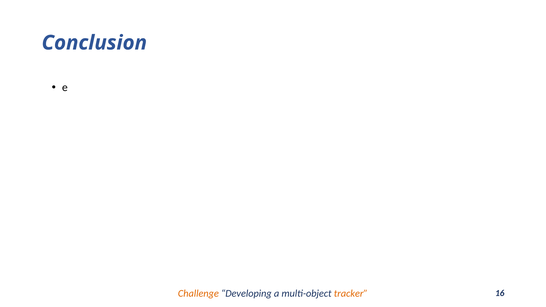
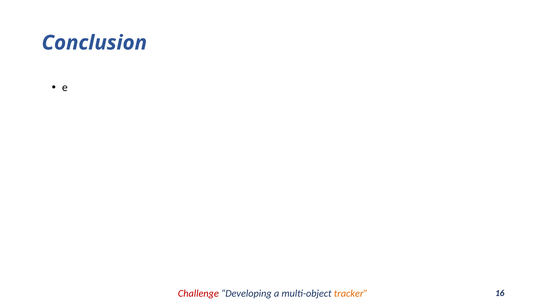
Challenge colour: orange -> red (198, 294)
